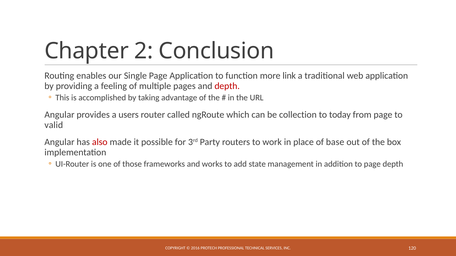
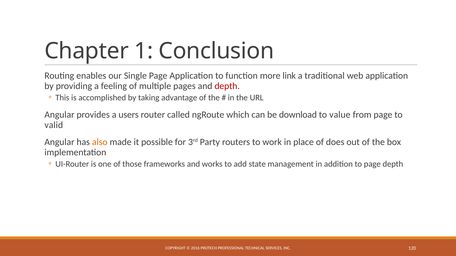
2: 2 -> 1 (144, 51)
collection: collection -> download (298, 115)
today: today -> value (340, 115)
also colour: red -> orange (100, 142)
base: base -> does (335, 142)
